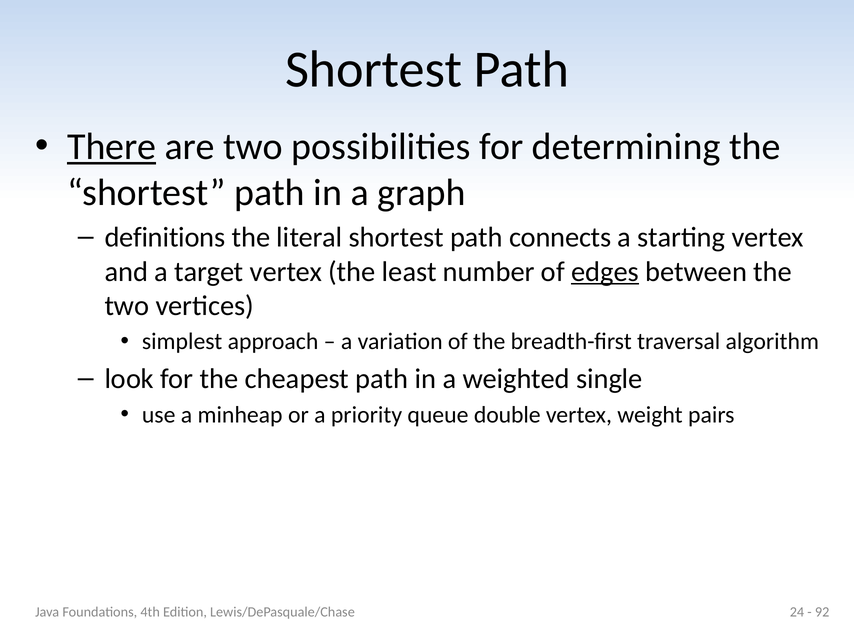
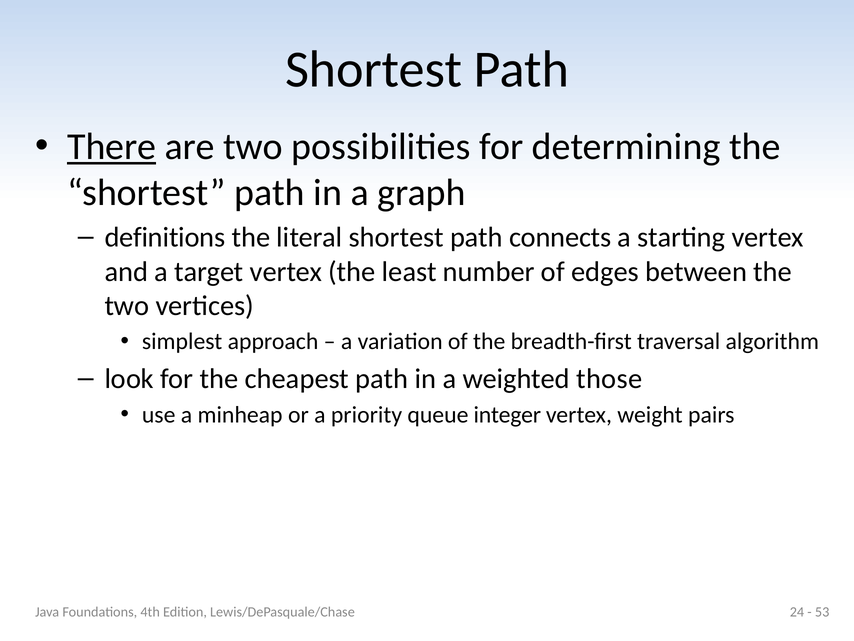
edges underline: present -> none (605, 271)
single: single -> those (609, 379)
double: double -> integer (507, 414)
92: 92 -> 53 (822, 612)
